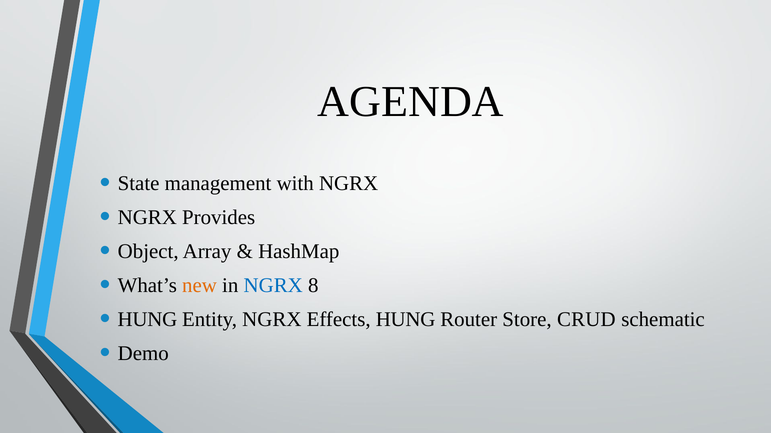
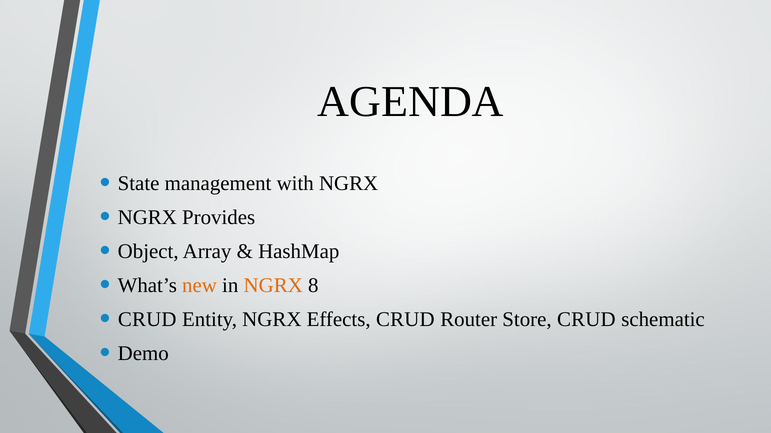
NGRX colour: blue -> orange (273, 286)
HUNG: HUNG -> CRUD (147, 320)
Effects HUNG: HUNG -> CRUD (405, 320)
